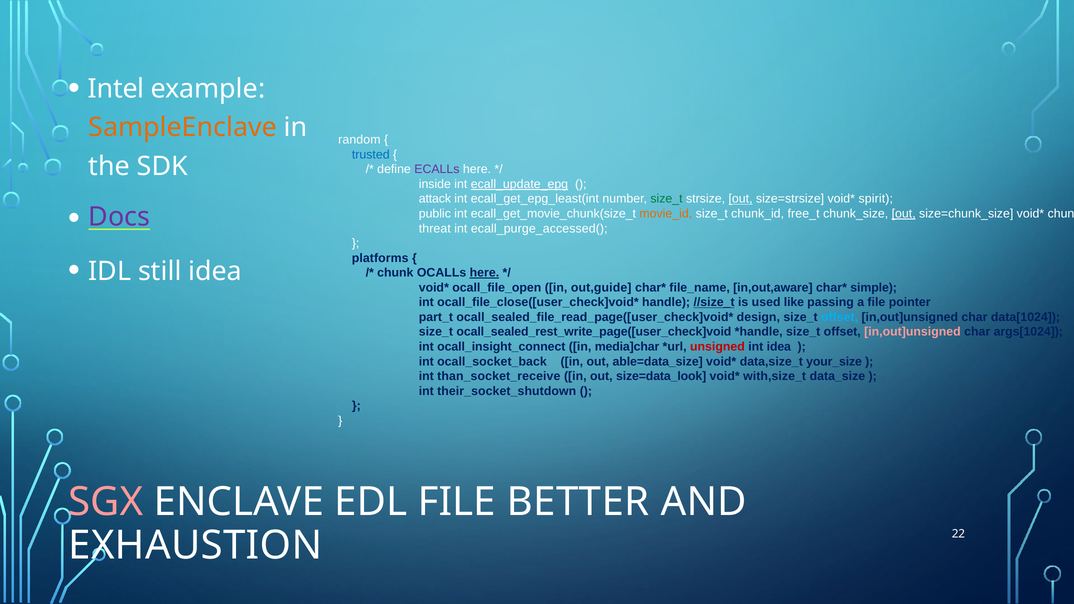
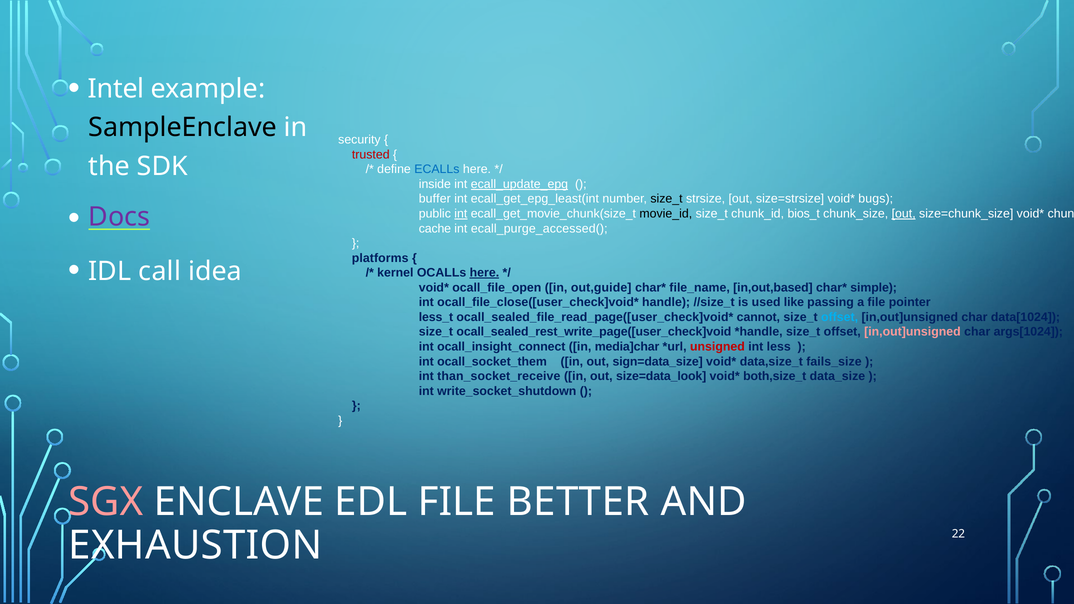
SampleEnclave colour: orange -> black (183, 128)
random: random -> security (359, 140)
trusted colour: blue -> red (371, 155)
ECALLs colour: purple -> blue (437, 169)
attack: attack -> buffer (435, 199)
size_t colour: green -> black (667, 199)
out underline: present -> none (741, 199)
spirit: spirit -> bugs (876, 199)
int underline: none -> present (461, 214)
movie_id colour: orange -> black (666, 214)
free_t: free_t -> bios_t (804, 214)
threat: threat -> cache (435, 229)
still: still -> call (160, 271)
chunk: chunk -> kernel (395, 273)
in,out,aware: in,out,aware -> in,out,based (773, 288)
//size_t underline: present -> none (714, 302)
part_t: part_t -> less_t (436, 317)
design: design -> cannot (758, 317)
int idea: idea -> less (779, 347)
ocall_socket_back: ocall_socket_back -> ocall_socket_them (492, 362)
able=data_size: able=data_size -> sign=data_size (658, 362)
your_size: your_size -> fails_size (834, 362)
with,size_t: with,size_t -> both,size_t (775, 376)
their_socket_shutdown: their_socket_shutdown -> write_socket_shutdown (507, 391)
